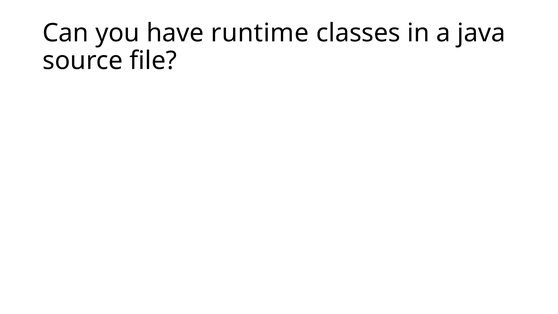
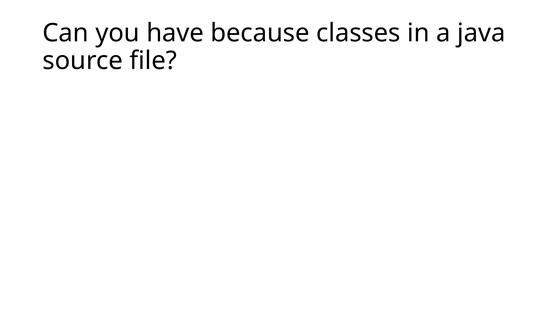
runtime: runtime -> because (260, 33)
